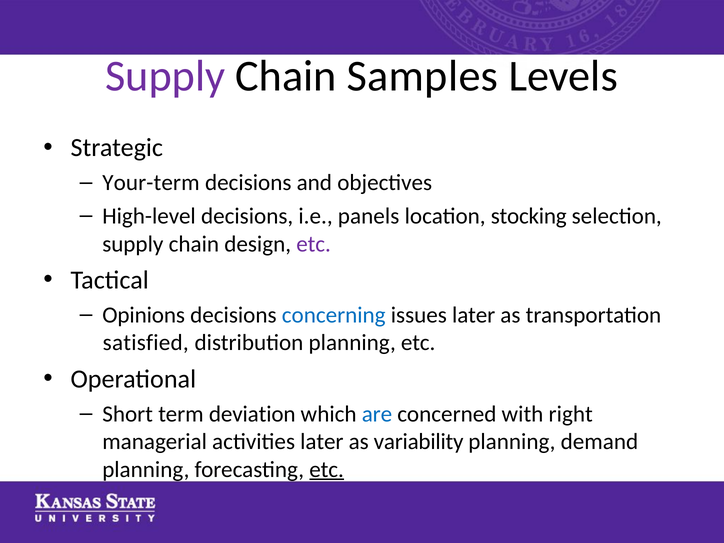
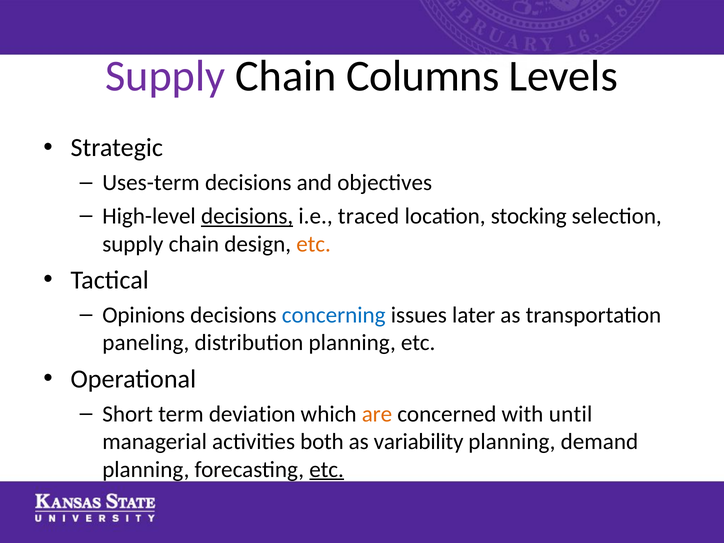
Samples: Samples -> Columns (423, 76)
Your-term: Your-term -> Uses-term (151, 183)
decisions underline: none -> present (247, 216)
panels: panels -> traced (369, 216)
etc colour: purple -> orange (314, 244)
satisfied: satisfied -> paneling (146, 343)
are colour: blue -> orange (377, 414)
right: right -> until (571, 414)
activities later: later -> both (322, 442)
